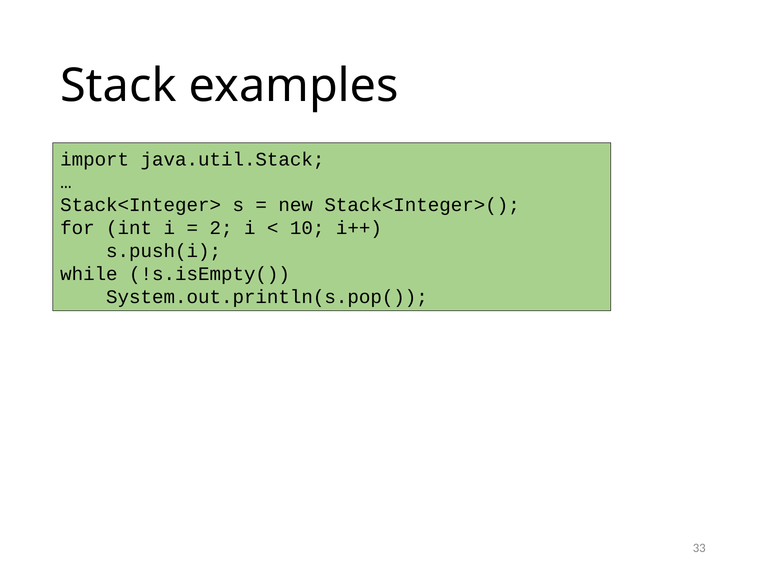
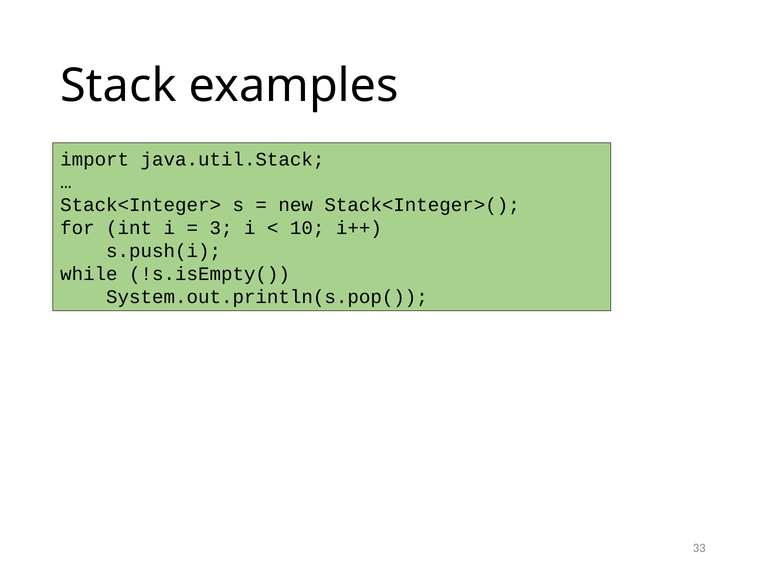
2: 2 -> 3 (221, 228)
